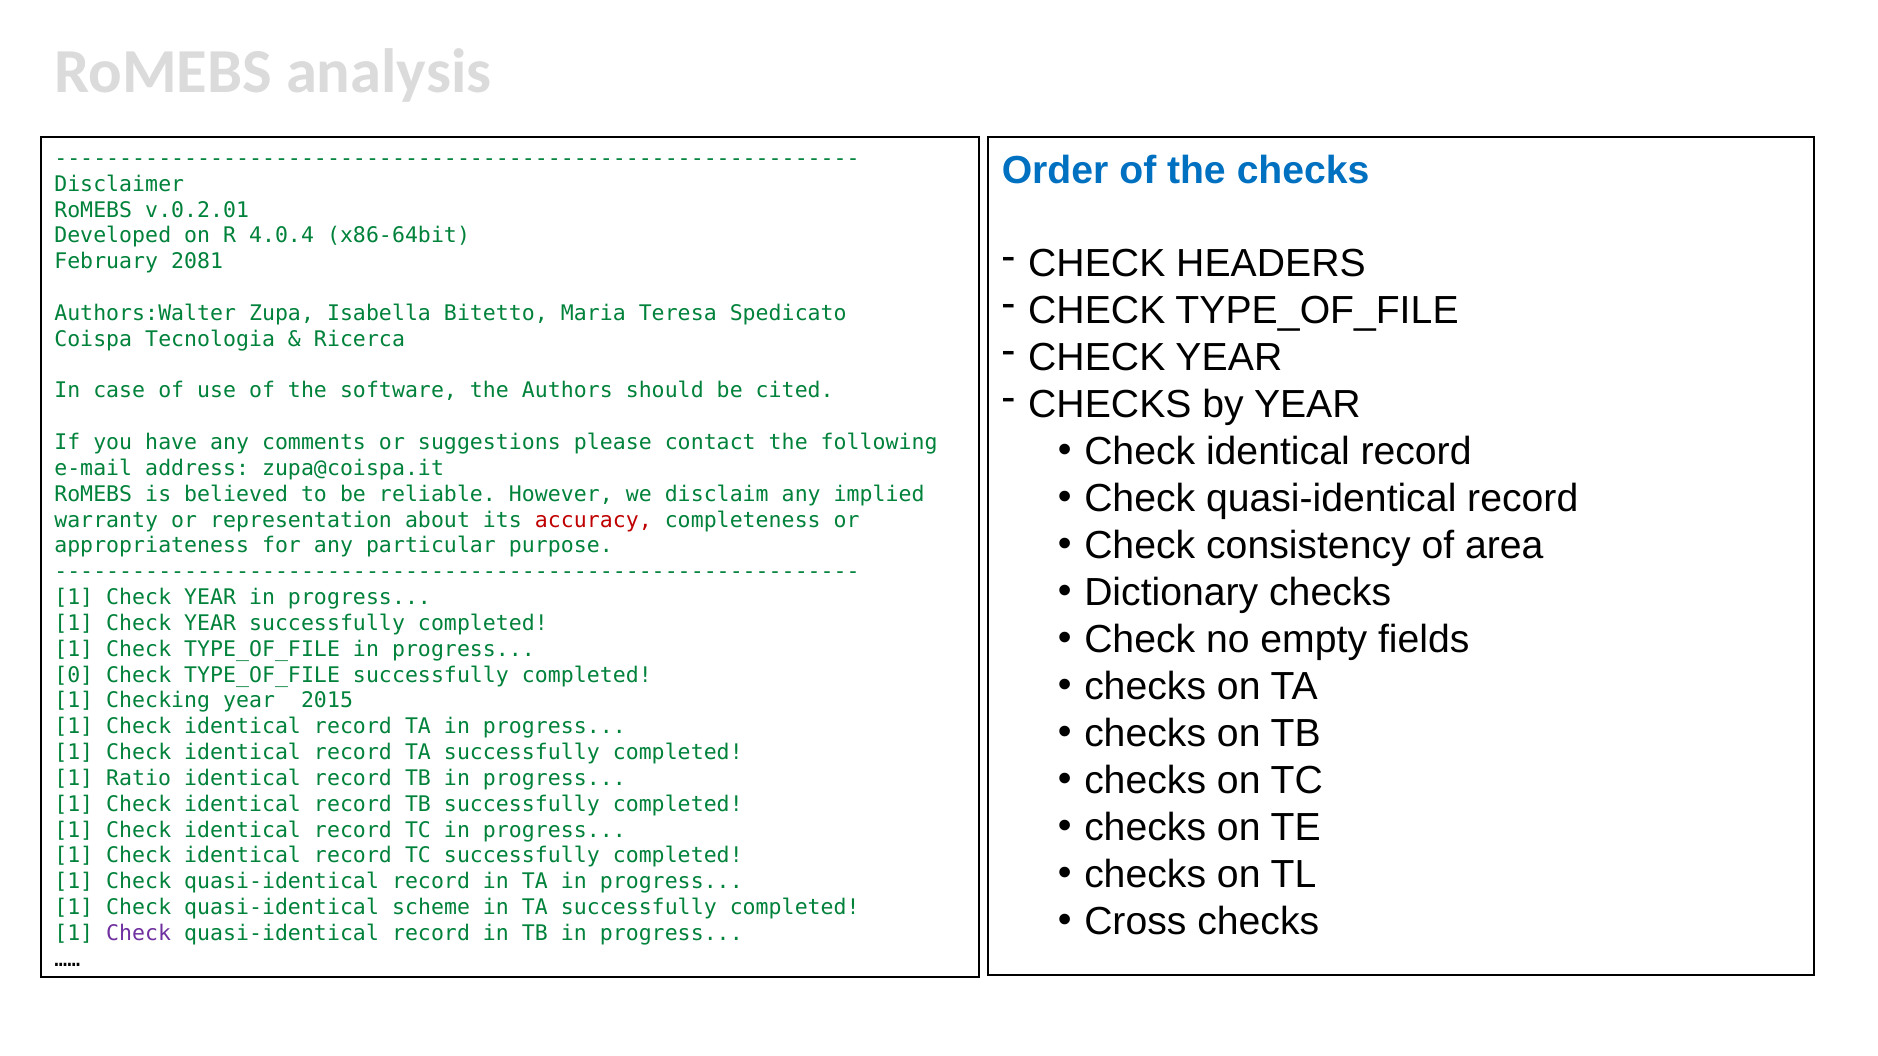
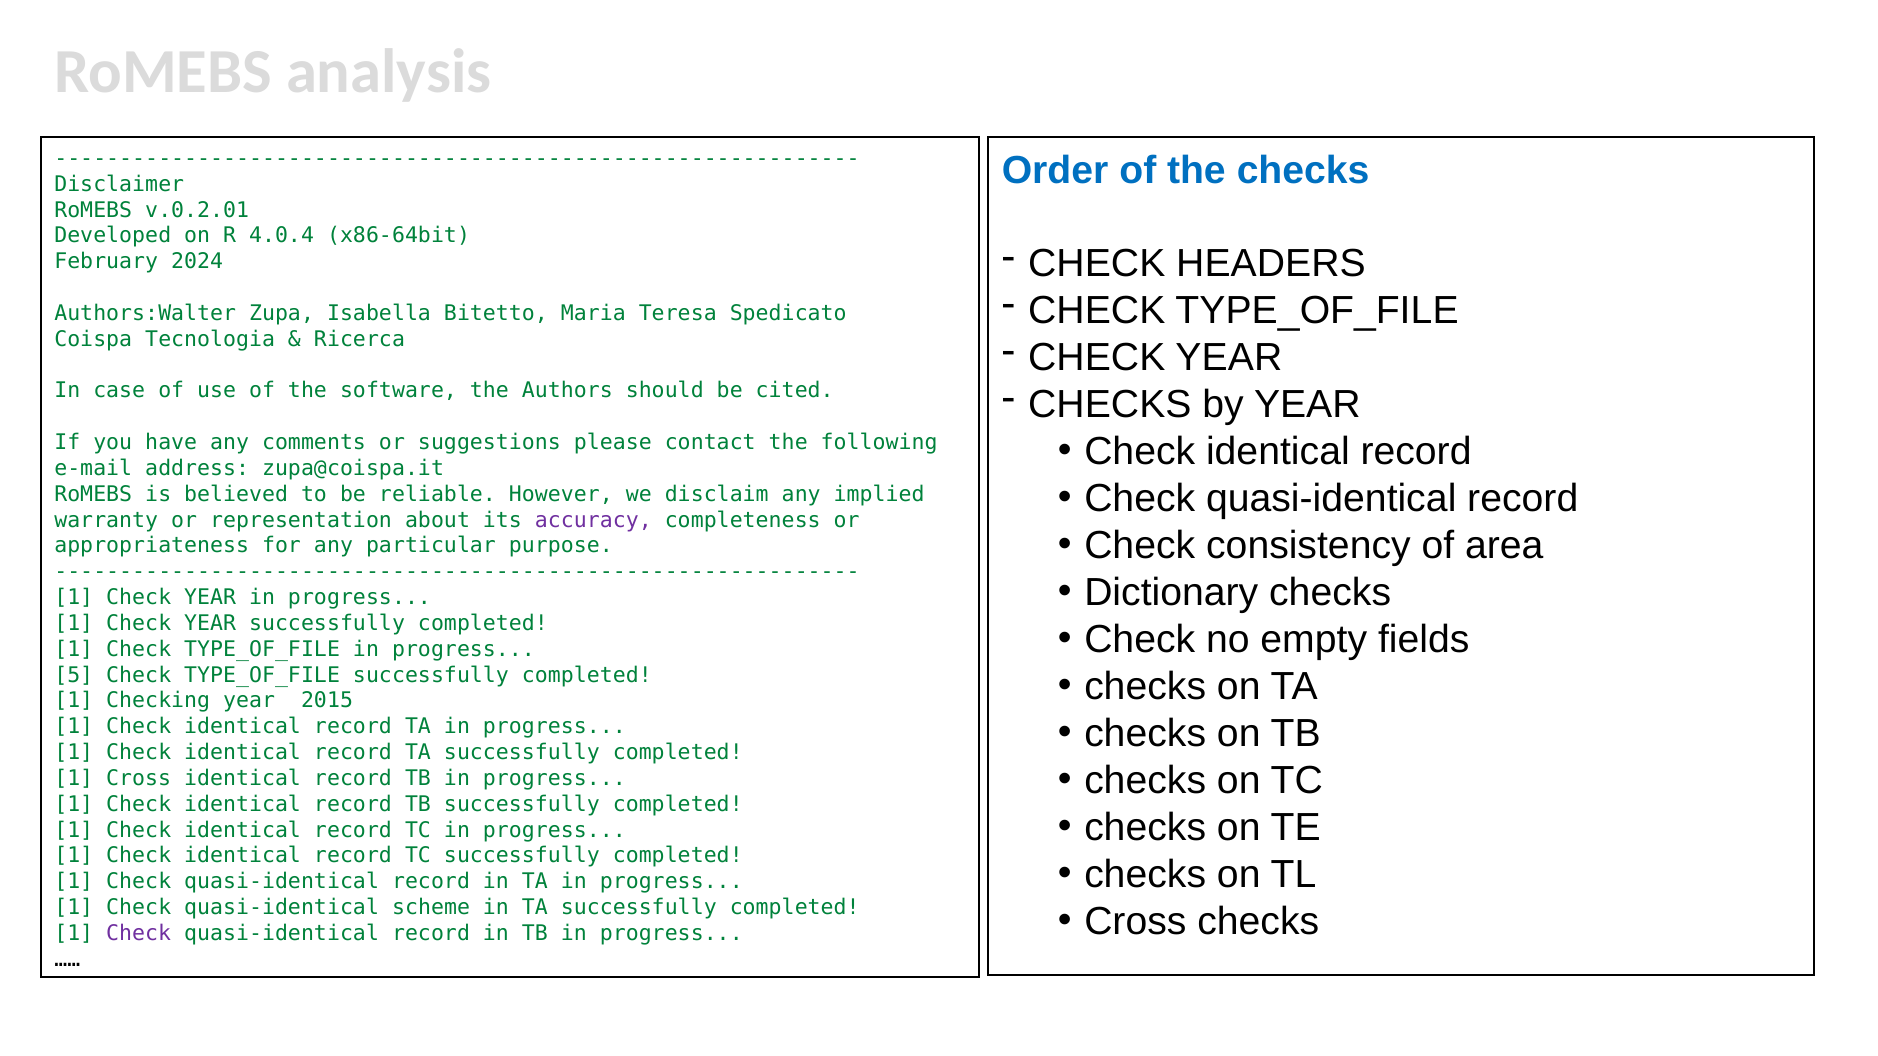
2081: 2081 -> 2024 (197, 262)
accuracy colour: red -> purple (593, 520)
0: 0 -> 5 (74, 675)
1 Ratio: Ratio -> Cross (139, 779)
